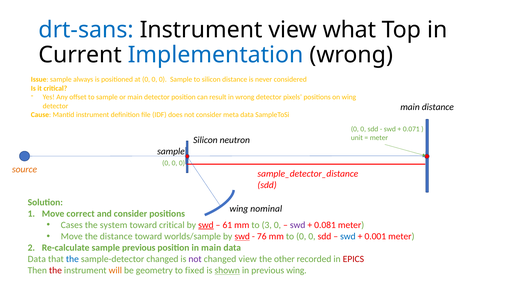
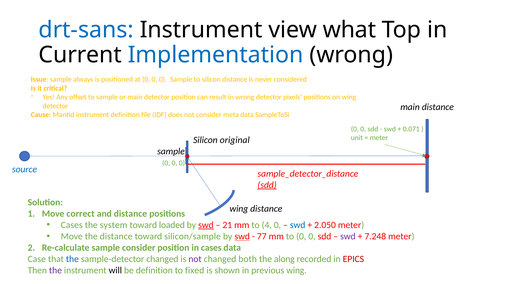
neutron: neutron -> original (235, 140)
source colour: orange -> blue (25, 169)
sdd underline: none -> present (267, 185)
wing nominal: nominal -> distance (266, 209)
and consider: consider -> distance (130, 214)
toward critical: critical -> loaded (172, 225)
61: 61 -> 21 (227, 225)
3: 3 -> 4 (267, 225)
swd colour: purple -> blue (298, 225)
0.081: 0.081 -> 2.050 (325, 225)
worlds/sample: worlds/sample -> silicon/sample (193, 236)
76: 76 -> 77 (262, 236)
swd colour: blue -> purple (348, 236)
0.001: 0.001 -> 7.248 (375, 236)
sample previous: previous -> consider (139, 248)
in main: main -> cases (211, 248)
Data: Data -> Case (37, 259)
changed view: view -> both (248, 259)
other: other -> along (284, 259)
the colour: red -> purple (55, 271)
will colour: orange -> black (115, 271)
be geometry: geometry -> definition (154, 271)
shown underline: present -> none (227, 271)
